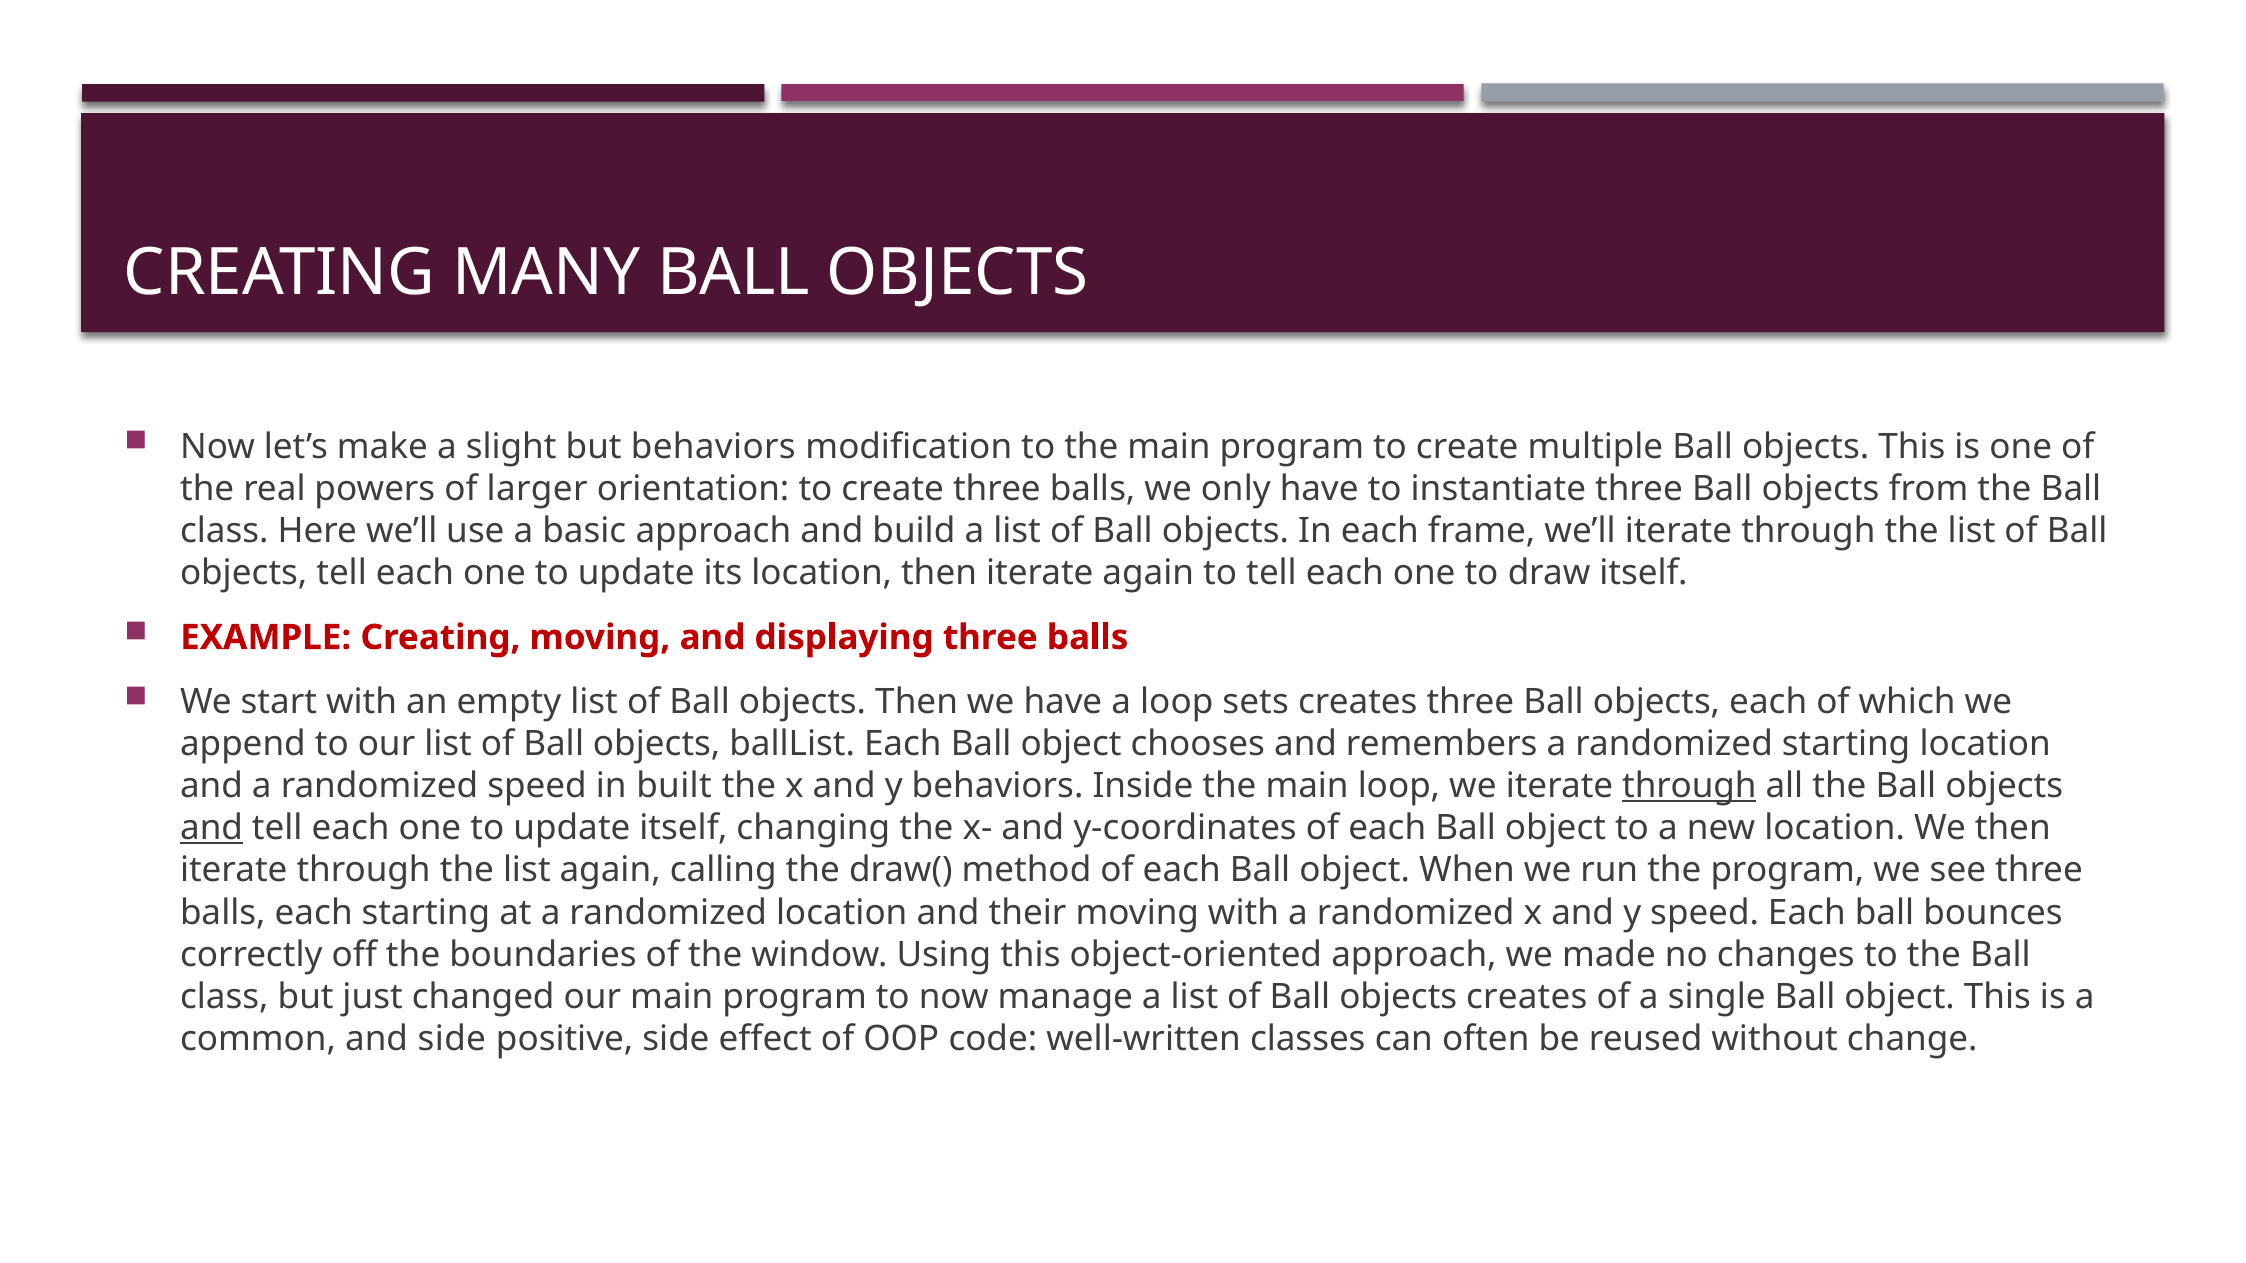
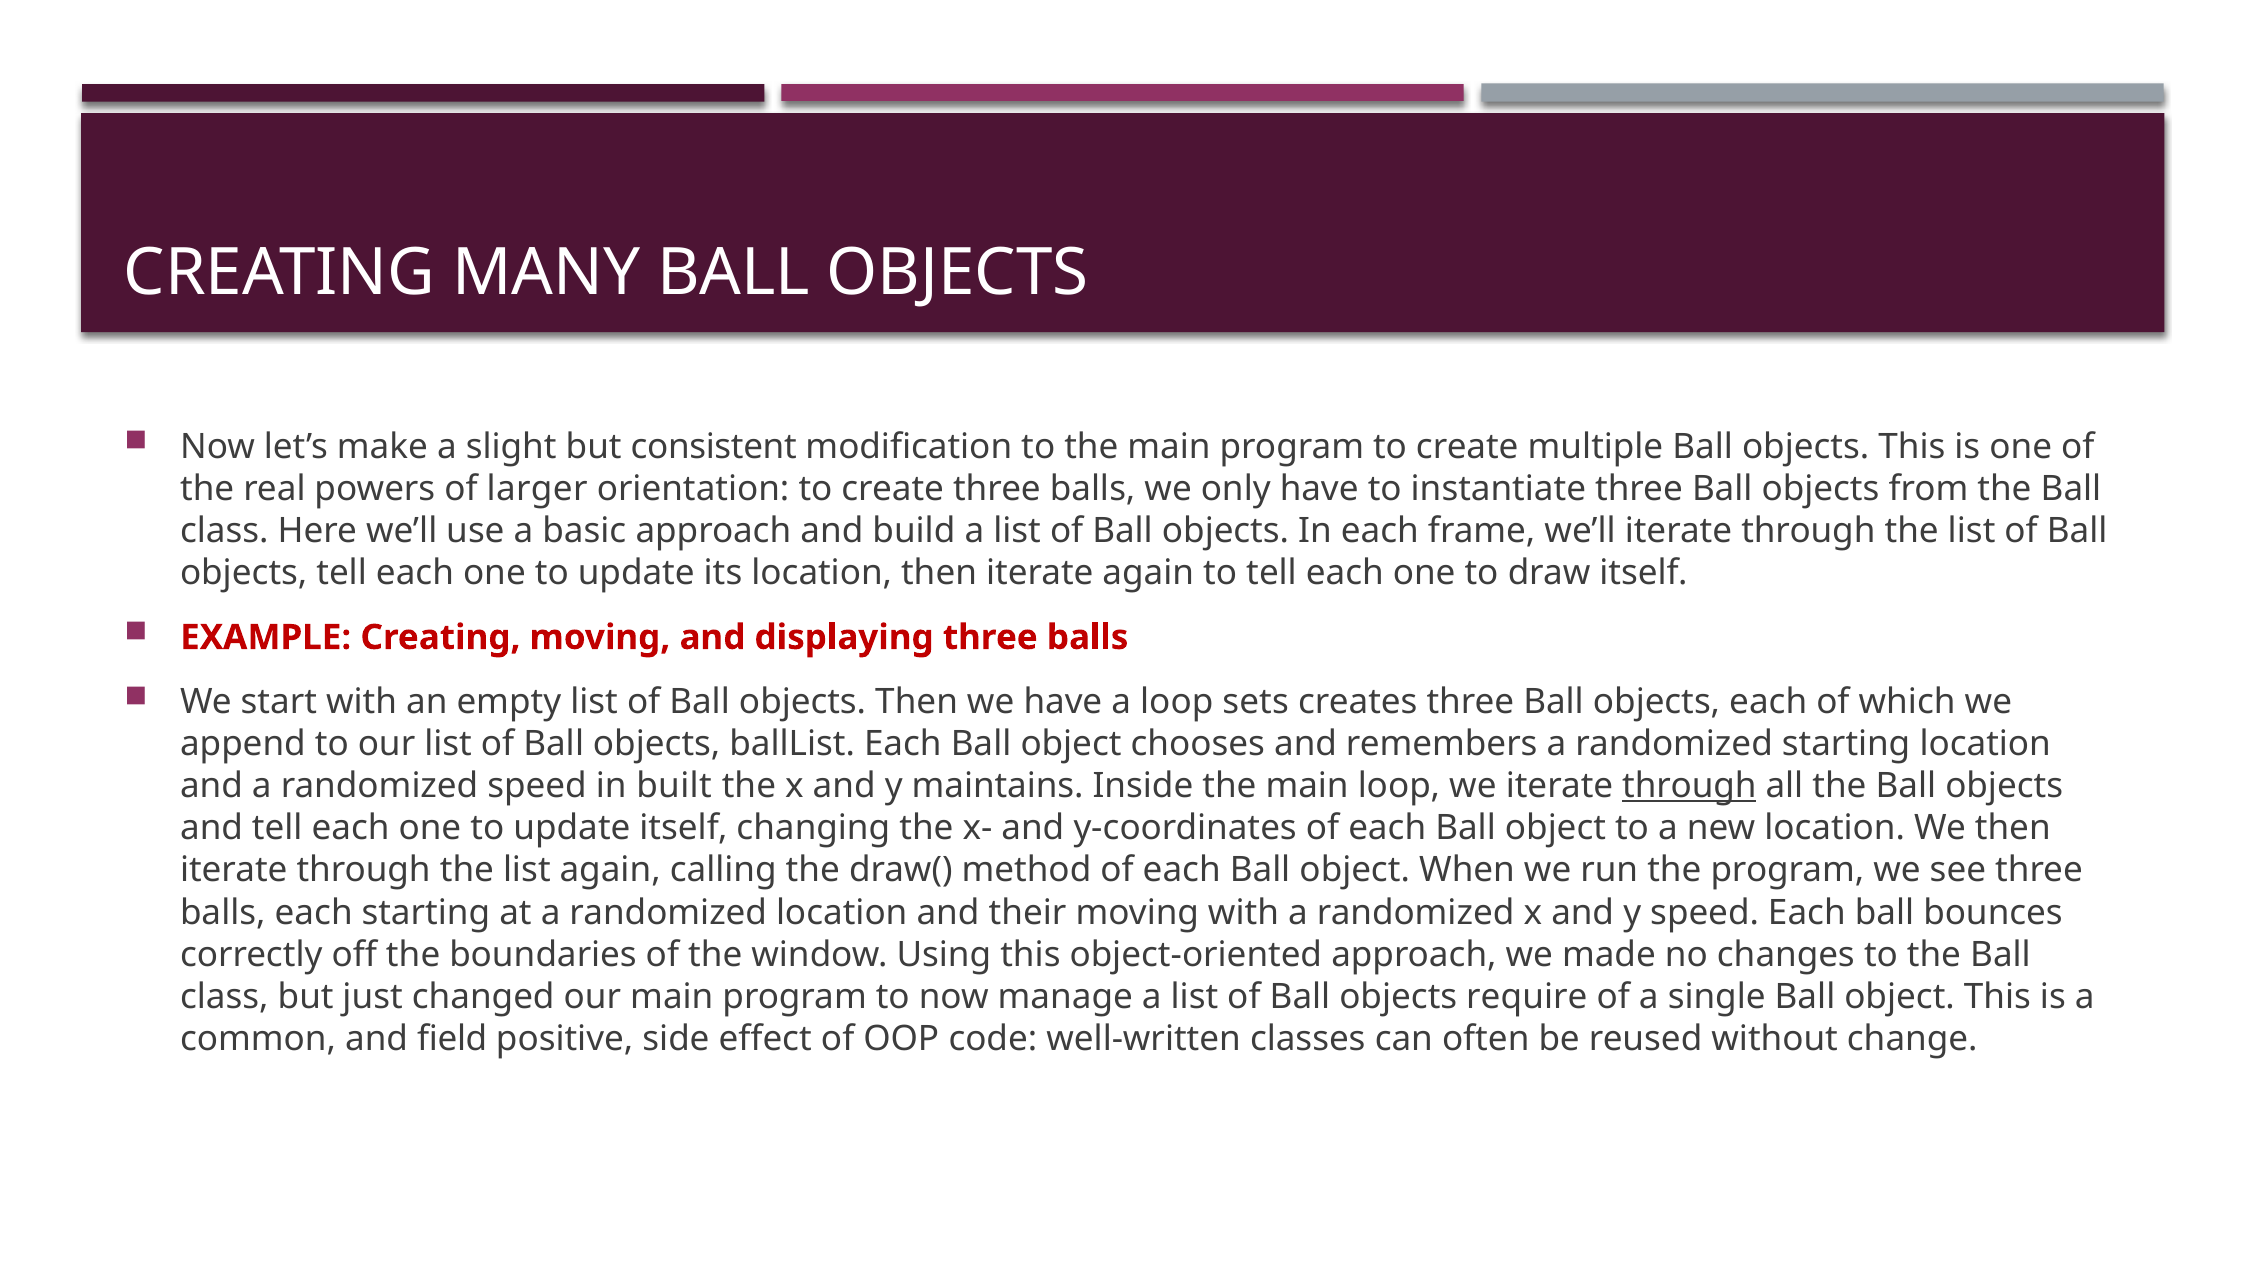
but behaviors: behaviors -> consistent (714, 447)
y behaviors: behaviors -> maintains (998, 786)
and underline: present -> none (212, 829)
objects creates: creates -> require (1527, 997)
and side: side -> field (452, 1039)
